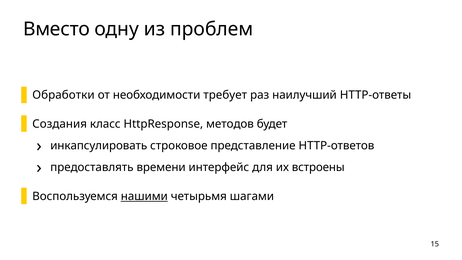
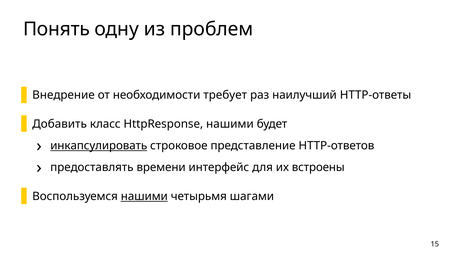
Вместо: Вместо -> Понять (56, 29)
Обработки: Обработки -> Внедрение (64, 95)
Создания: Создания -> Добавить (60, 124)
HttpResponse методов: методов -> нашими (230, 124)
инкапсулировать underline: none -> present (99, 146)
